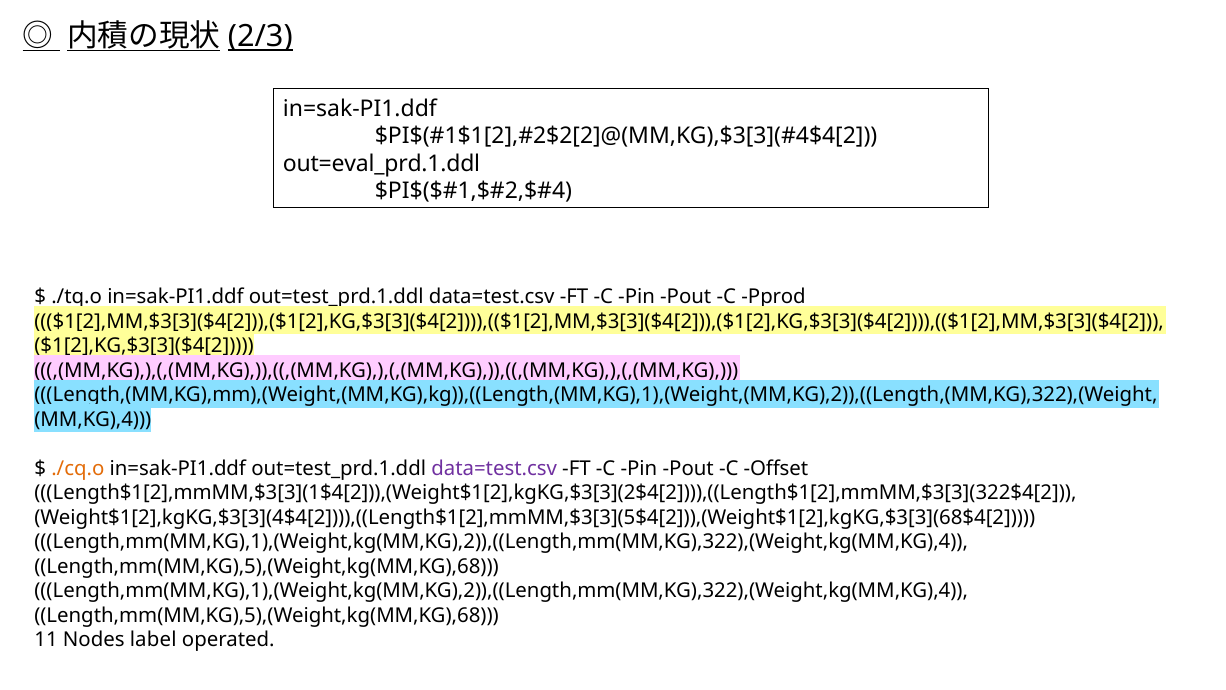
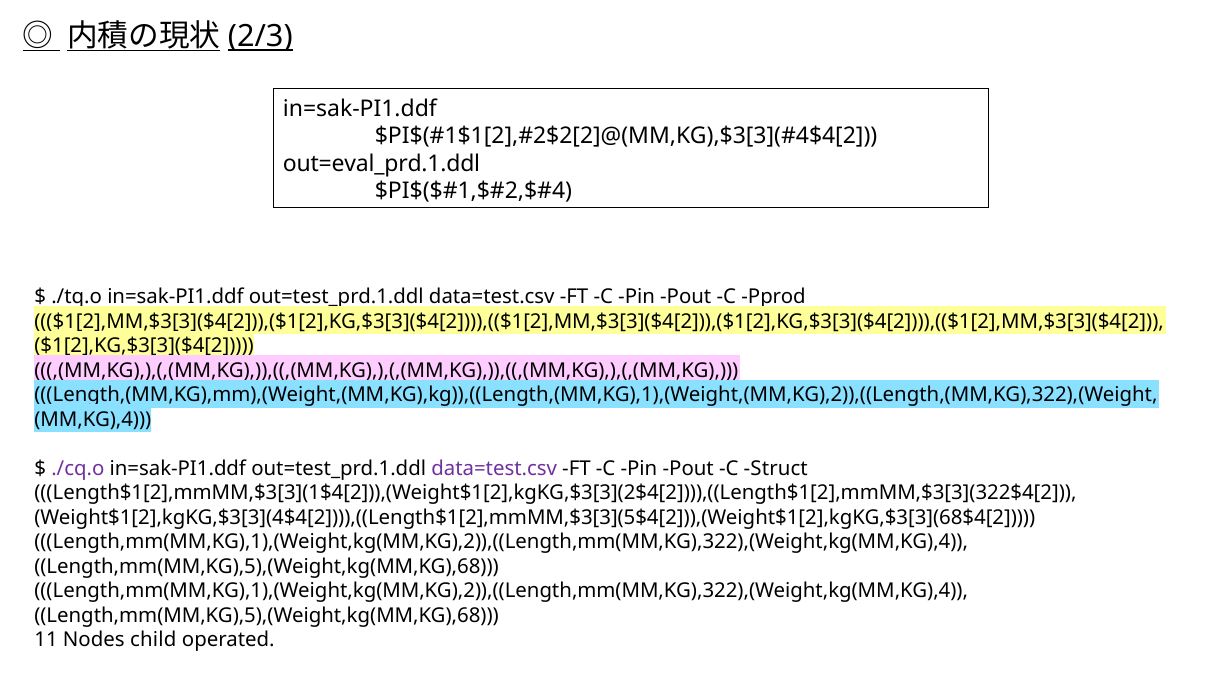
./cq.o colour: orange -> purple (78, 468)
Offset: Offset -> Struct (776, 468)
label: label -> child (153, 640)
